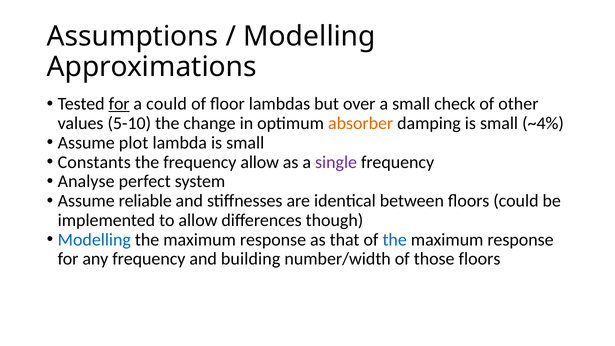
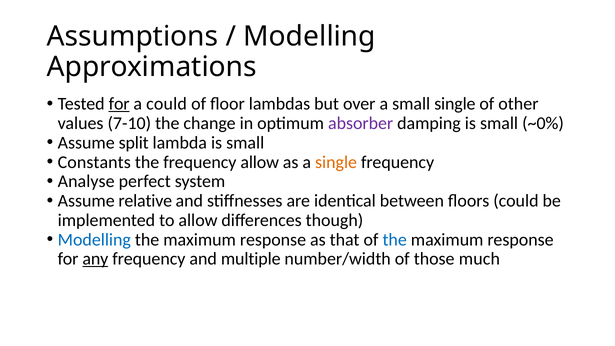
small check: check -> single (455, 104)
5-10: 5-10 -> 7-10 (129, 123)
absorber colour: orange -> purple (361, 123)
~4%: ~4% -> ~0% (543, 123)
plot: plot -> split (134, 143)
single colour: purple -> orange (336, 162)
reliable: reliable -> relative (145, 201)
any underline: none -> present (95, 259)
building: building -> multiple (251, 259)
those floors: floors -> much (479, 259)
